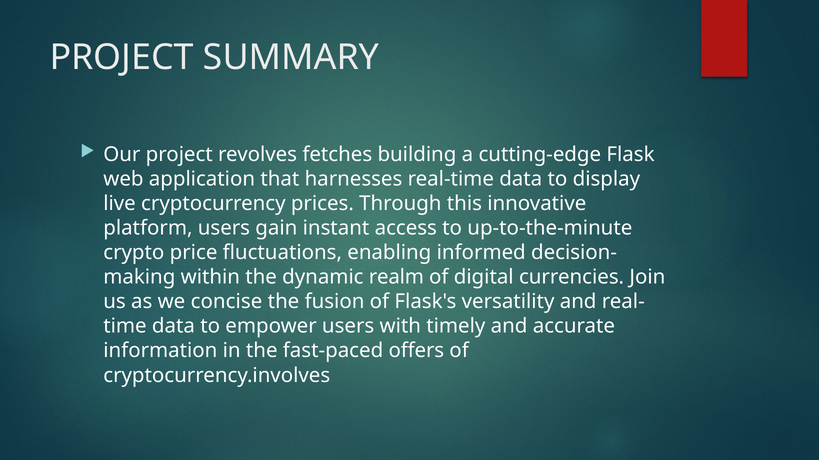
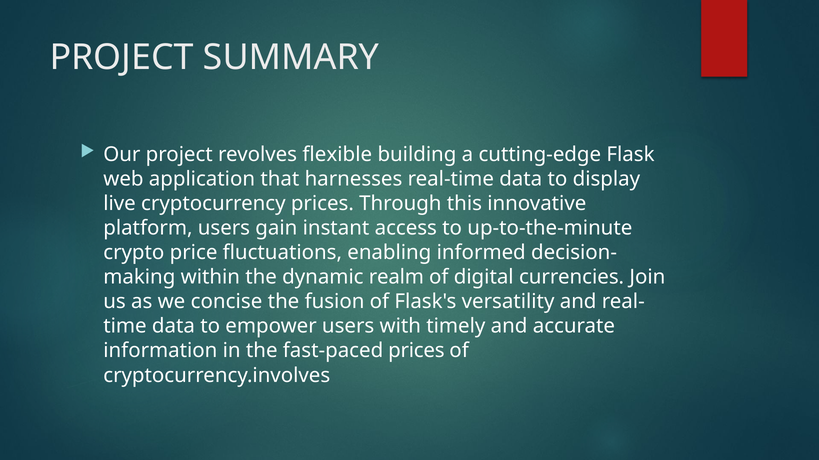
fetches: fetches -> flexible (337, 155)
fast-paced offers: offers -> prices (416, 351)
